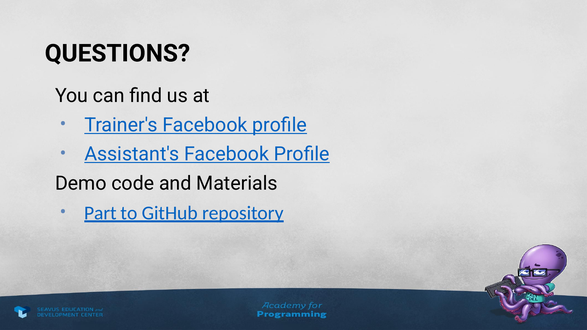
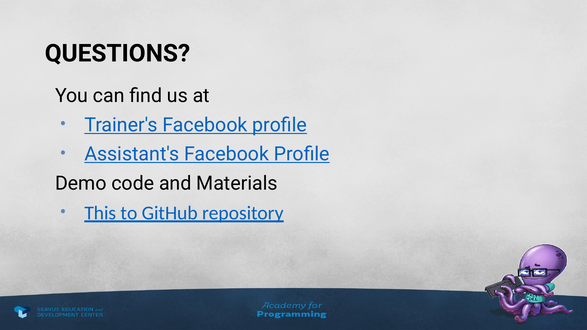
Part: Part -> This (100, 213)
